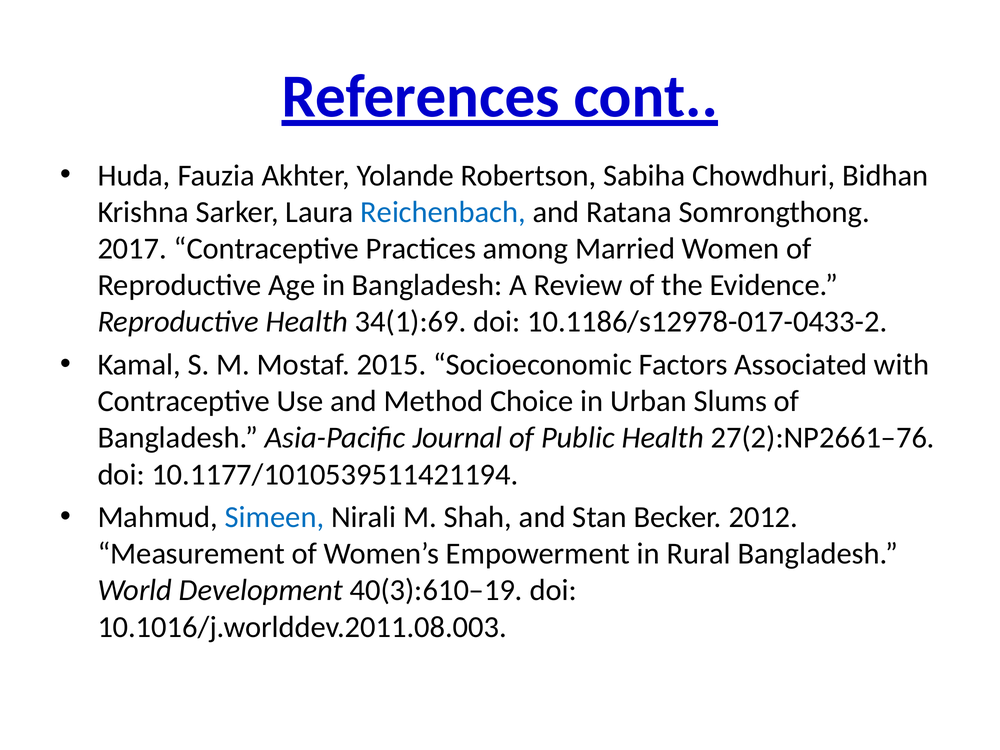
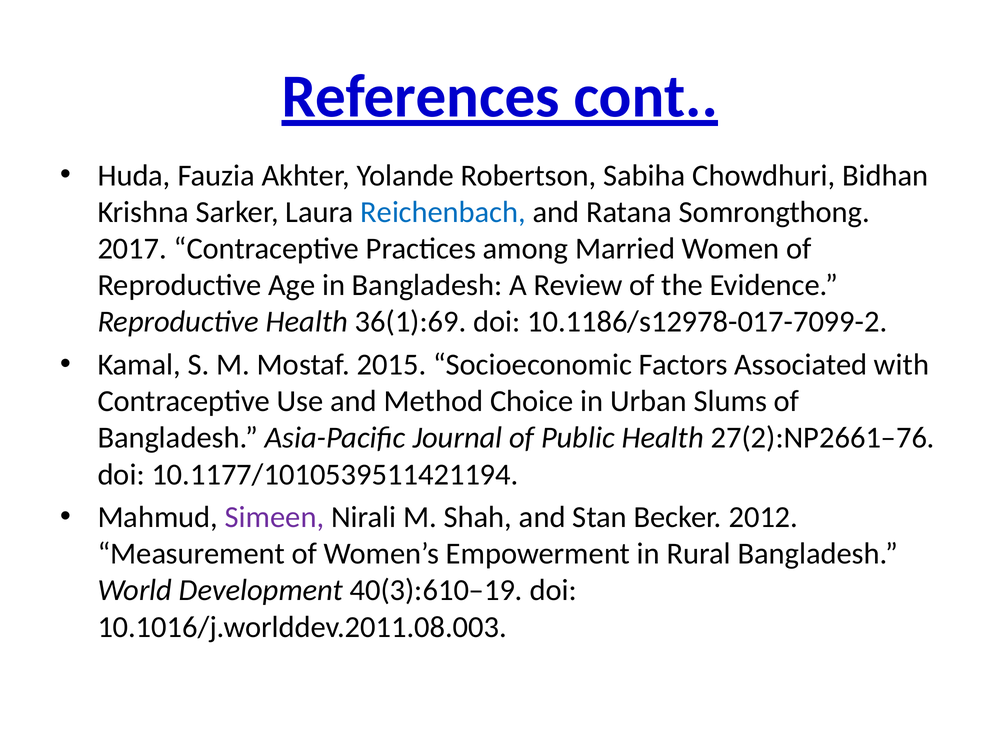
34(1):69: 34(1):69 -> 36(1):69 (411, 322)
10.1186/s12978-017-0433-2: 10.1186/s12978-017-0433-2 -> 10.1186/s12978-017-7099-2 (707, 322)
Simeen colour: blue -> purple (275, 517)
